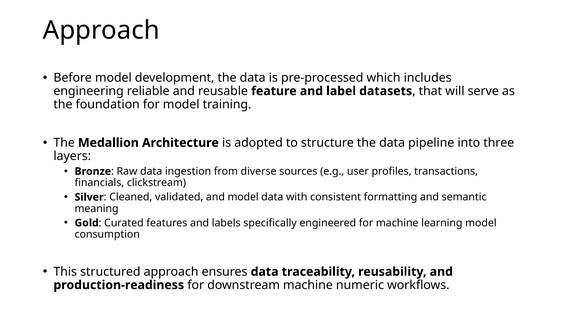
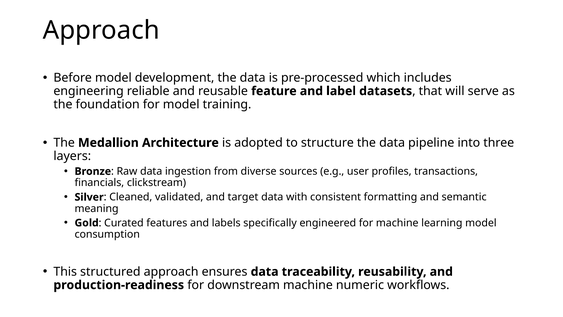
and model: model -> target (243, 197)
